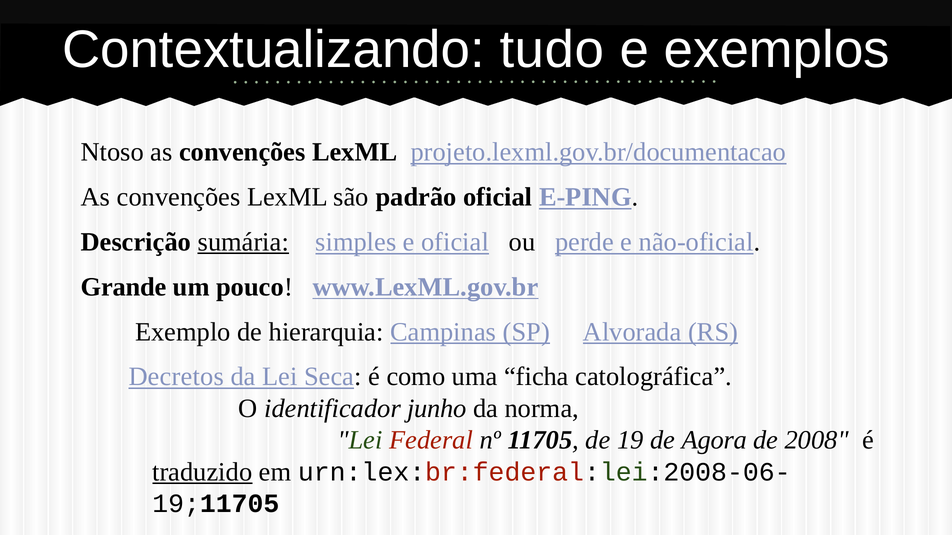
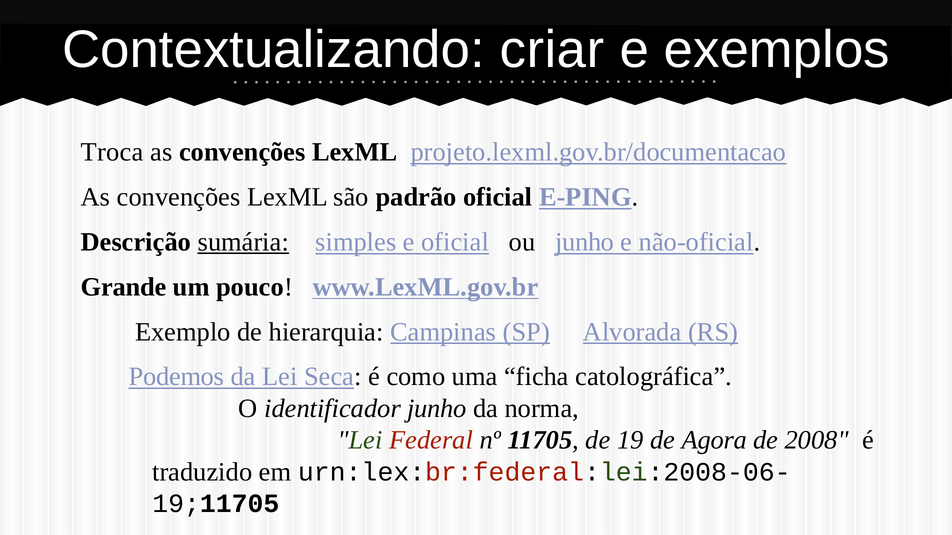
tudo: tudo -> criar (552, 50)
Ntoso: Ntoso -> Troca (112, 152)
ou perde: perde -> junho (585, 242)
Decretos: Decretos -> Podemos (176, 377)
traduzido underline: present -> none (202, 472)
